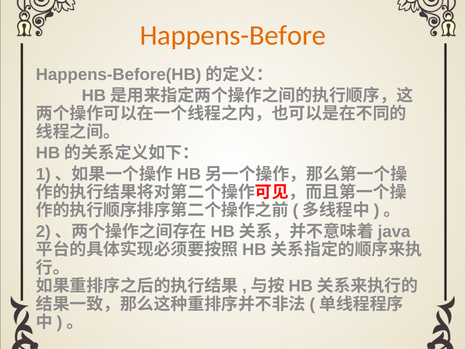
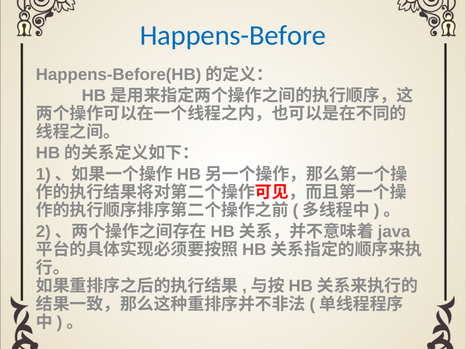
Happens-Before colour: orange -> blue (233, 35)
